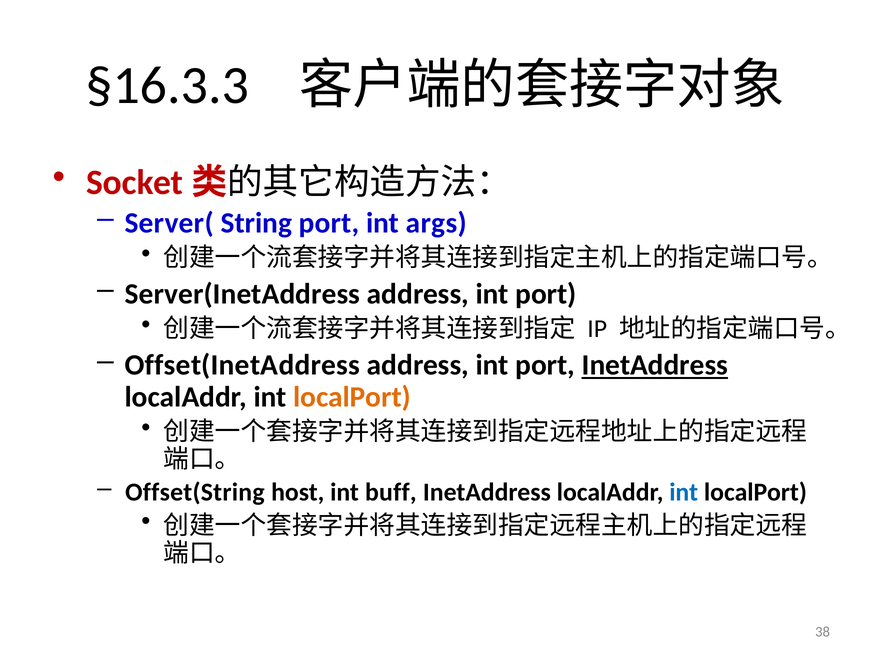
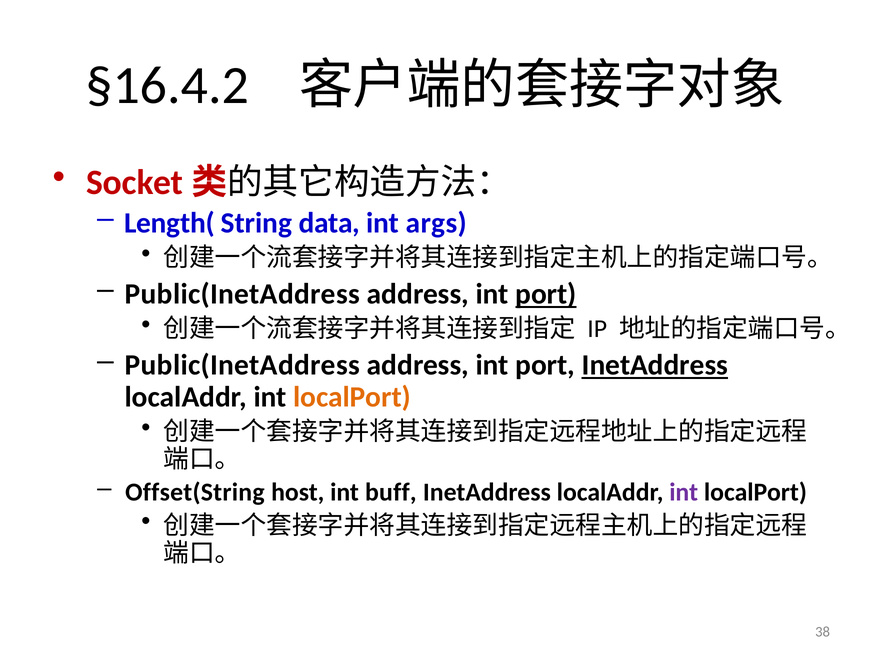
§16.3.3: §16.3.3 -> §16.4.2 (167, 85)
Server(: Server( -> Length( (170, 223)
String port: port -> data (329, 223)
Server(InetAddress: Server(InetAddress -> Public(InetAddress (242, 294)
port underline: none -> present (546, 294)
Offset(InetAddress: Offset(InetAddress -> Public(InetAddress (242, 365)
int colour: blue -> purple (684, 493)
